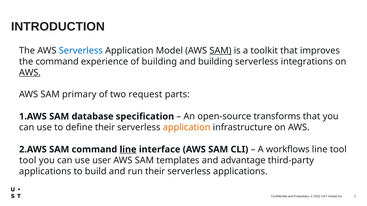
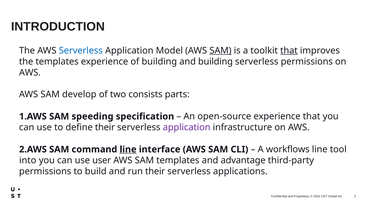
that underline: none -> present (289, 51)
the command: command -> templates (57, 62)
serverless integrations: integrations -> permissions (307, 62)
AWS underline: present -> none (30, 73)
primary: primary -> develop (79, 95)
request: request -> consists (146, 95)
database: database -> speeding (93, 117)
open-source transforms: transforms -> experience (277, 117)
application colour: orange -> purple (187, 128)
tool: tool -> into (28, 161)
applications: applications -> permissions (45, 172)
